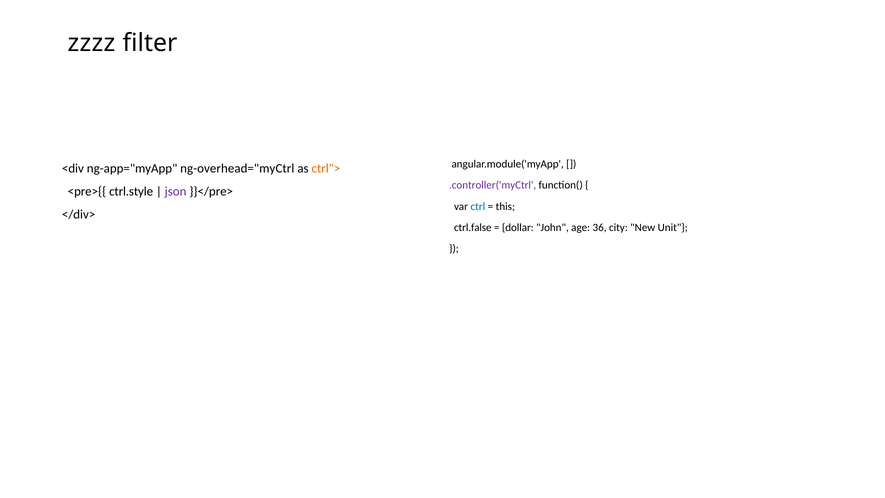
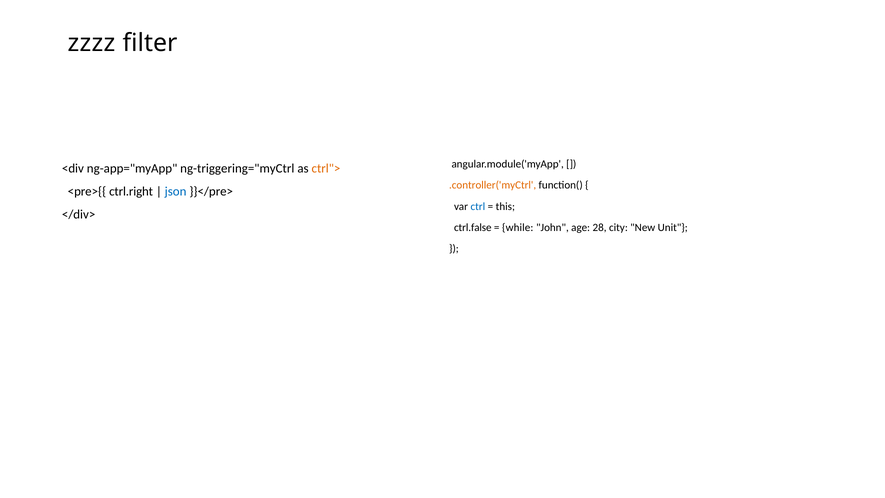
ng-overhead="myCtrl: ng-overhead="myCtrl -> ng-triggering="myCtrl (237, 168)
.controller('myCtrl colour: purple -> orange (493, 185)
ctrl.style: ctrl.style -> ctrl.right (131, 191)
json colour: purple -> blue (176, 191)
dollar: dollar -> while (518, 228)
36: 36 -> 28 (600, 228)
